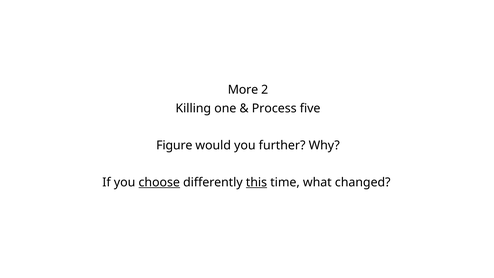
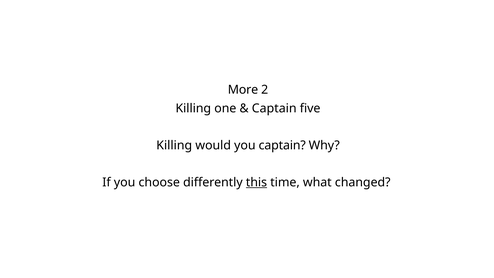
Process: Process -> Captain (274, 108)
Figure: Figure -> Killing (174, 145)
you further: further -> captain (282, 145)
choose underline: present -> none (159, 182)
